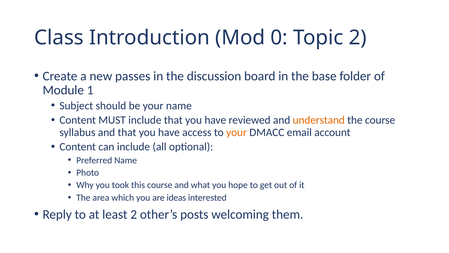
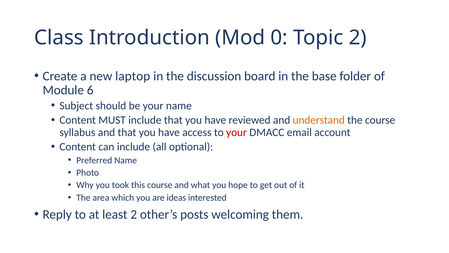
passes: passes -> laptop (133, 76)
1: 1 -> 6 (90, 90)
your colour: orange -> red (237, 132)
